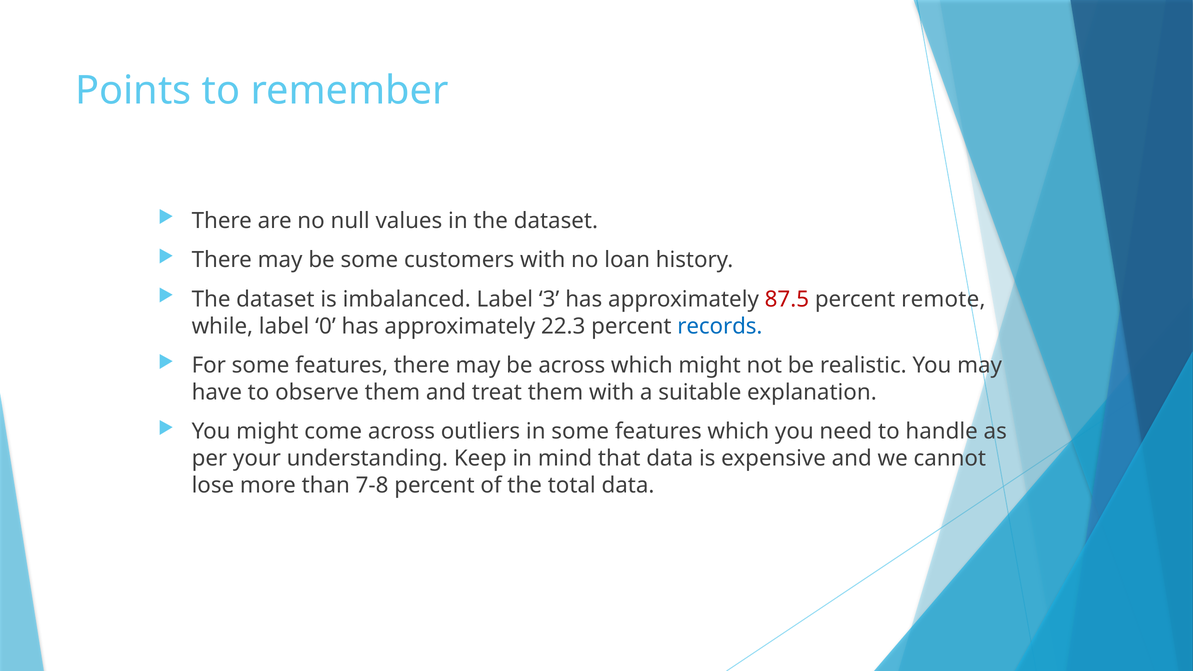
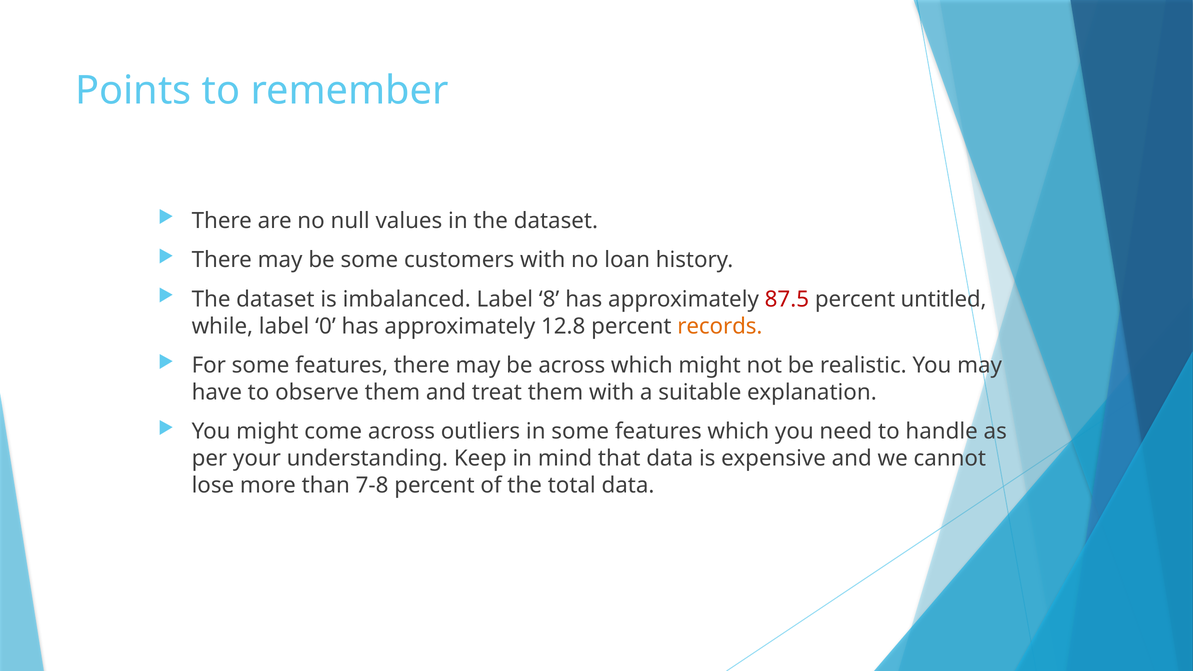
3: 3 -> 8 (549, 299)
remote: remote -> untitled (944, 299)
22.3: 22.3 -> 12.8 (563, 326)
records colour: blue -> orange (720, 326)
